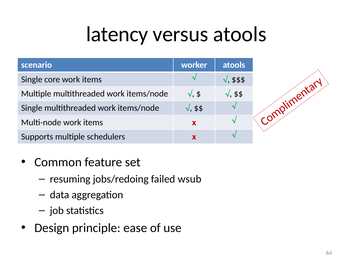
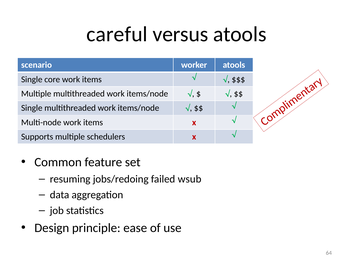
latency: latency -> careful (117, 34)
